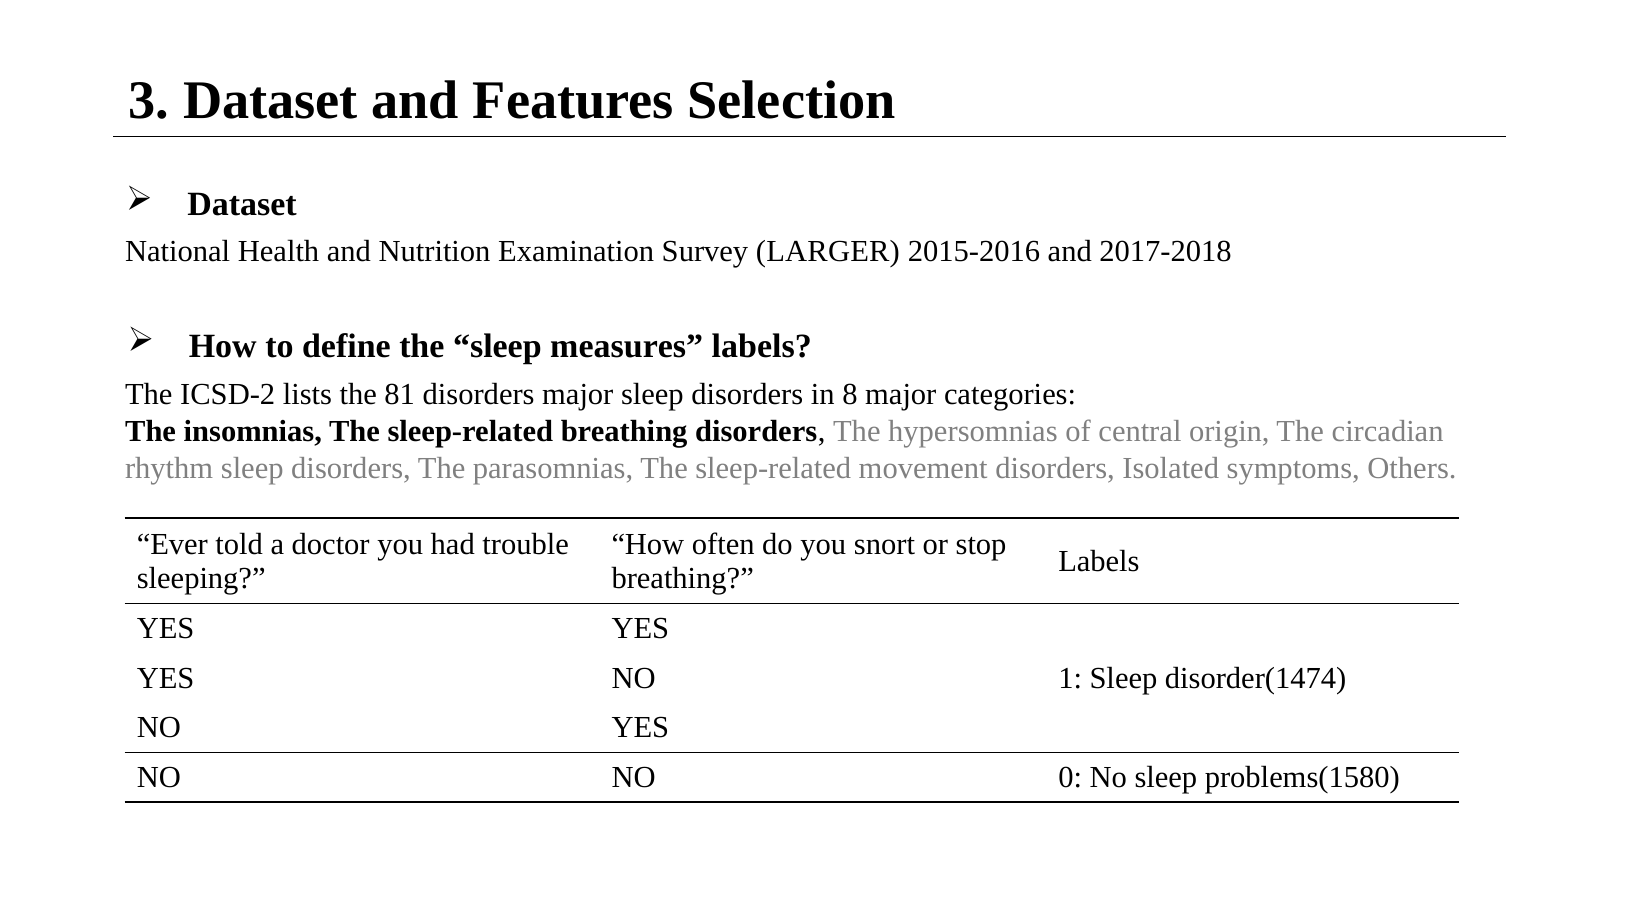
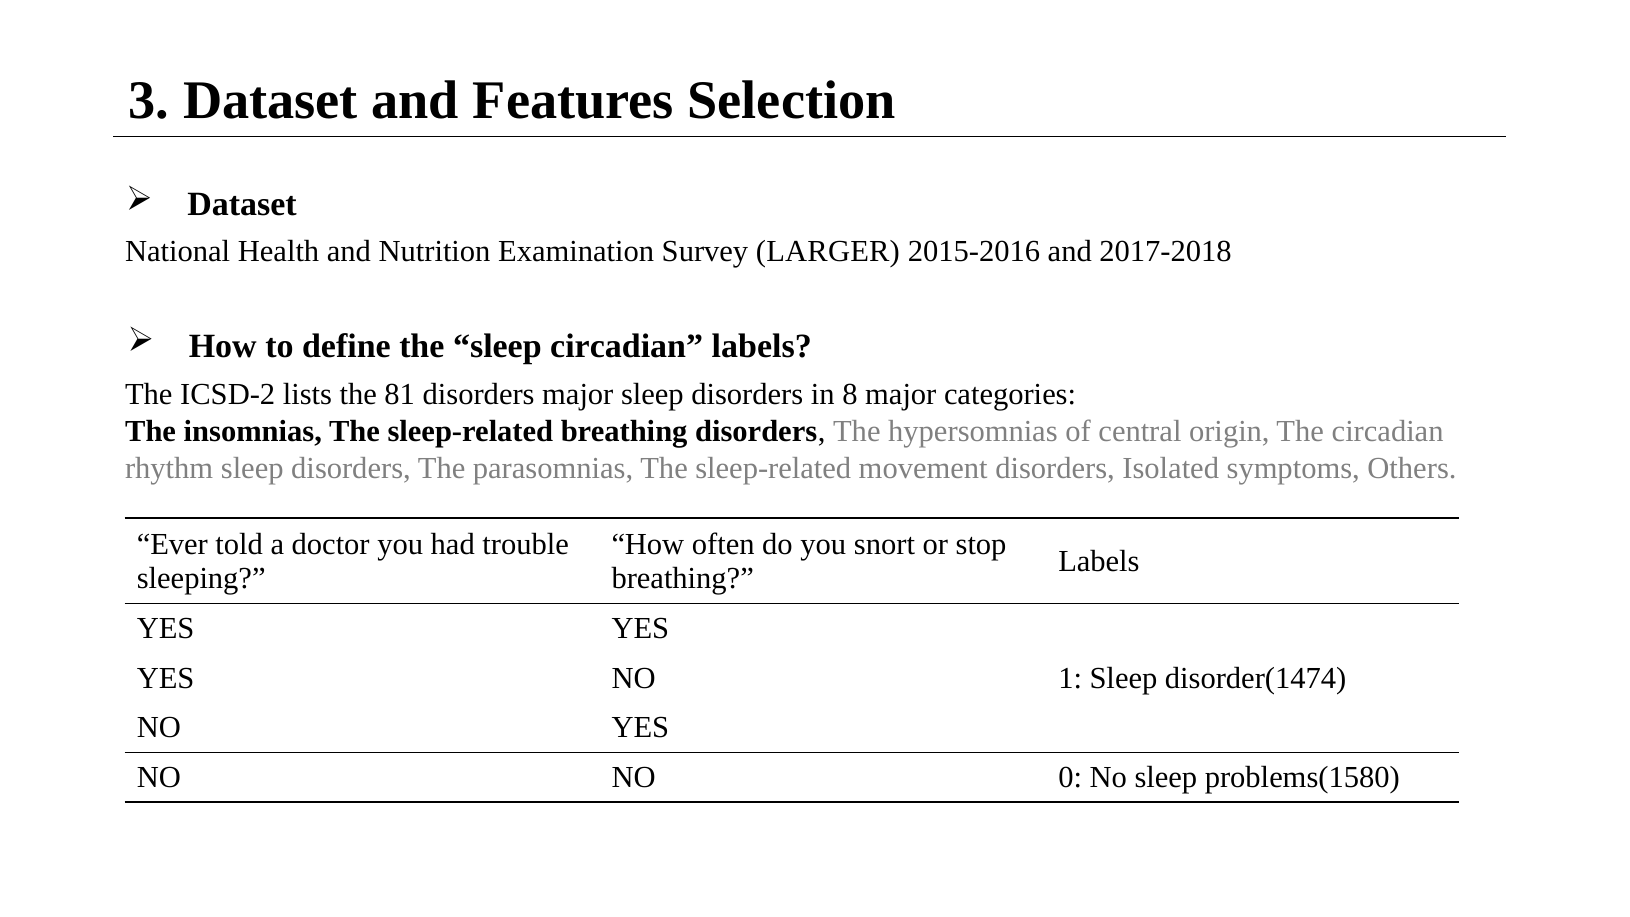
sleep measures: measures -> circadian (627, 346)
